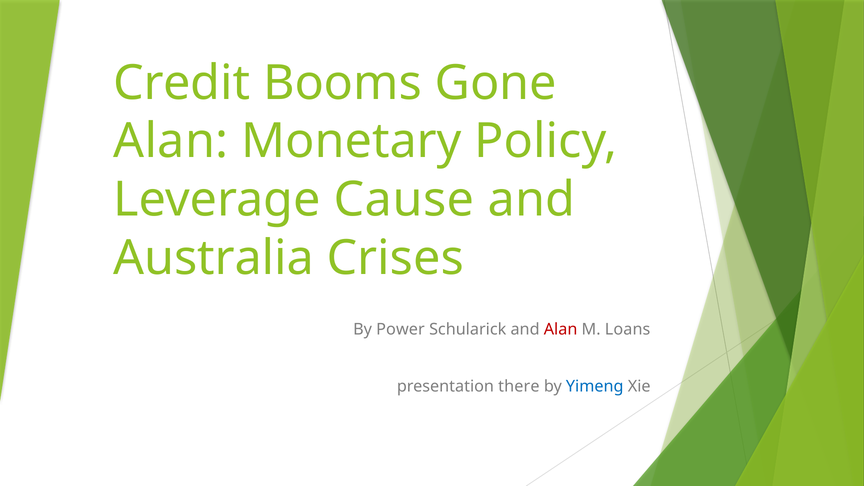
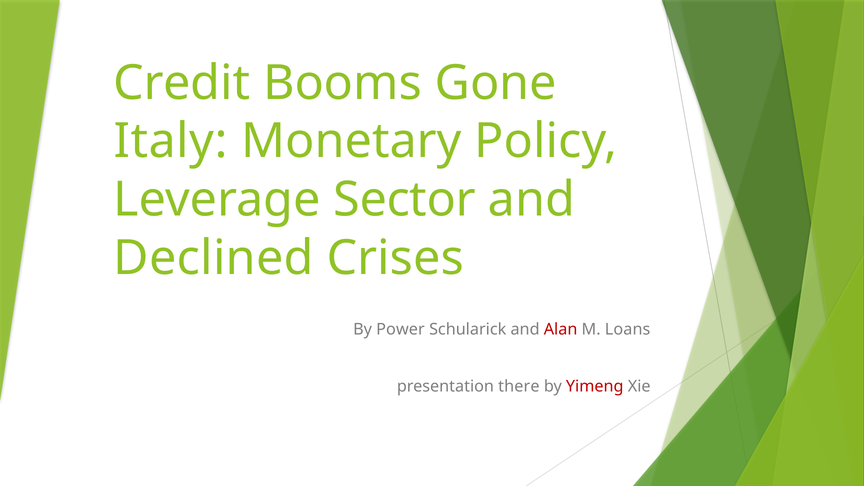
Alan: Alan -> Italy (171, 141)
Cause: Cause -> Sector (404, 200)
Australia: Australia -> Declined (213, 258)
Yimeng colour: blue -> red (595, 386)
